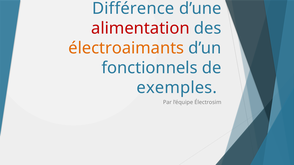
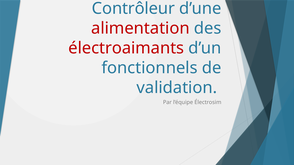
Différence: Différence -> Contrôleur (133, 8)
électroaimants colour: orange -> red (126, 48)
exemples: exemples -> validation (177, 88)
